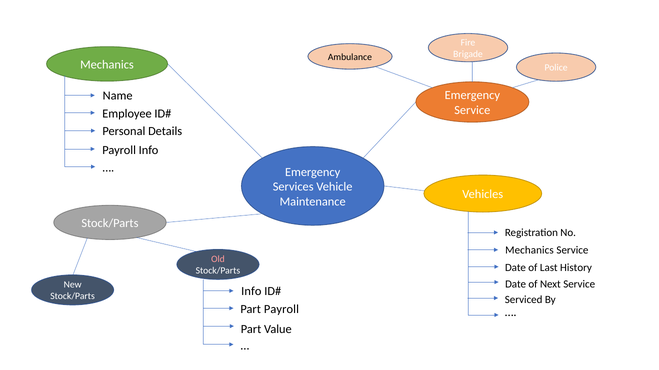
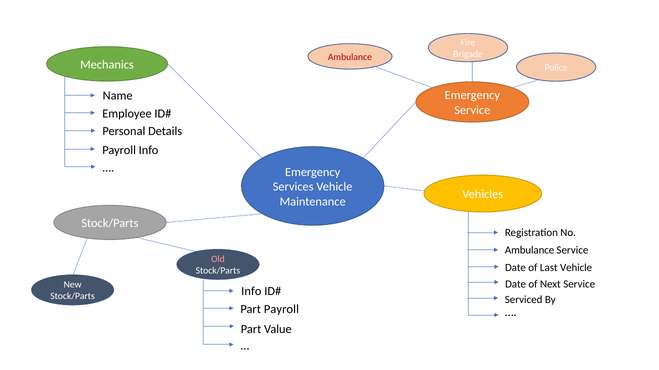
Ambulance colour: black -> red (350, 57)
Mechanics: Mechanics -> Ambulance (530, 250)
Last History: History -> Vehicle (576, 268)
